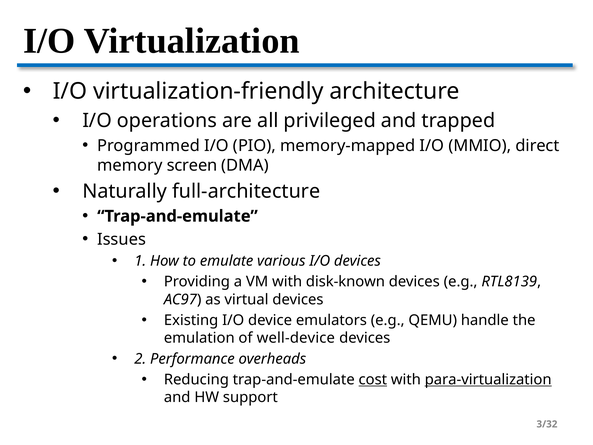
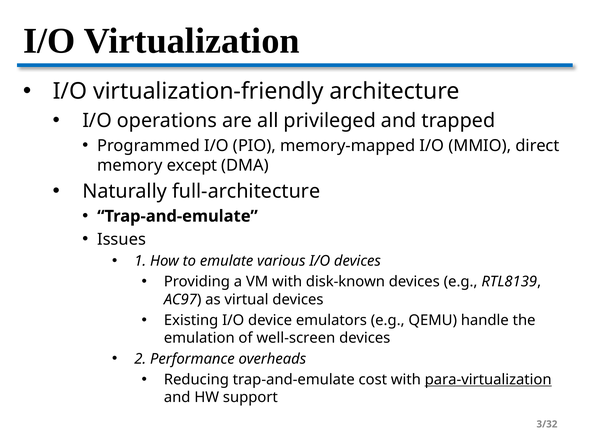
screen: screen -> except (192, 165)
well-device: well-device -> well-screen (296, 338)
cost underline: present -> none (373, 379)
